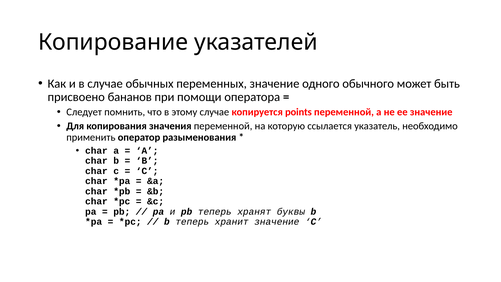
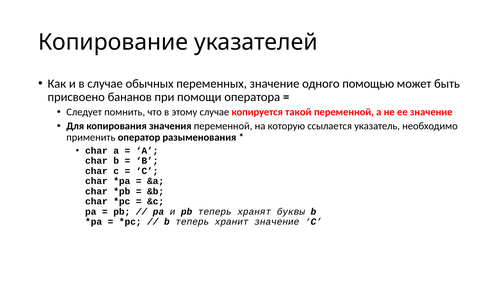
обычного: обычного -> помощью (368, 84)
points: points -> такой (298, 112)
